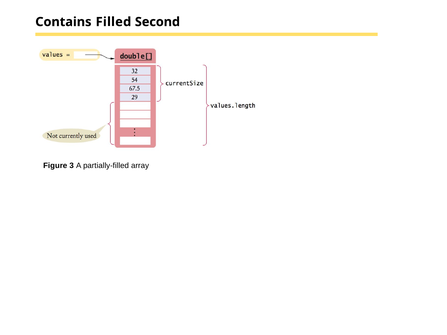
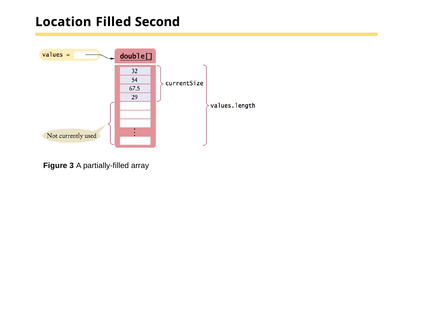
Contains: Contains -> Location (63, 22)
